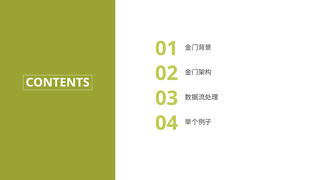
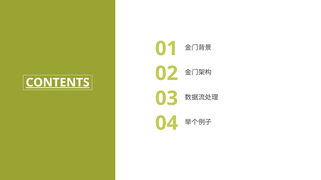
CONTENTS underline: none -> present (58, 83)
